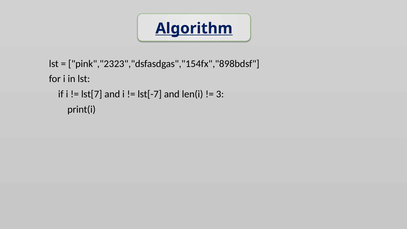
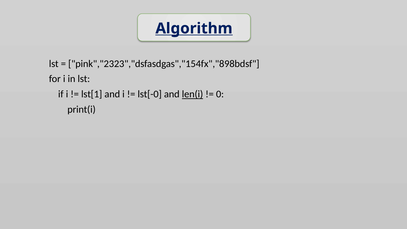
lst[7: lst[7 -> lst[1 (92, 94)
lst[-7: lst[-7 -> lst[-0 (150, 94)
len(i underline: none -> present (193, 94)
3: 3 -> 0 (220, 94)
